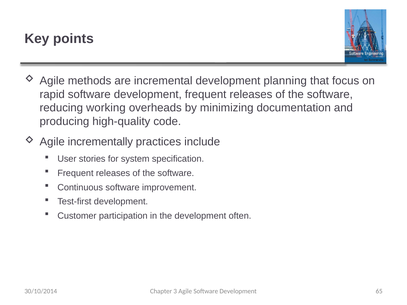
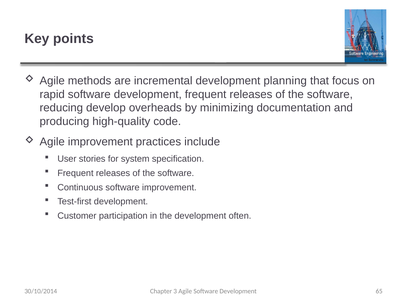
working: working -> develop (106, 108)
Agile incrementally: incrementally -> improvement (100, 142)
